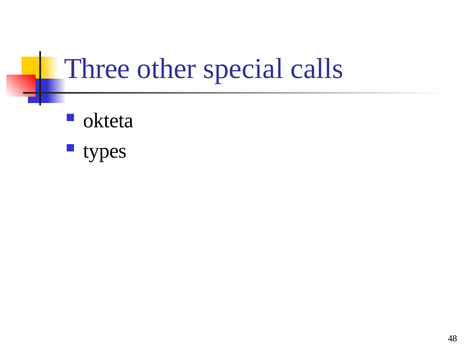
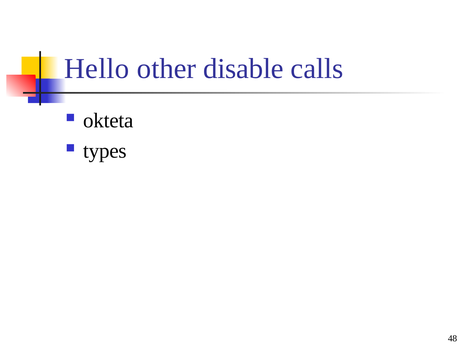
Three: Three -> Hello (97, 69)
special: special -> disable (243, 69)
